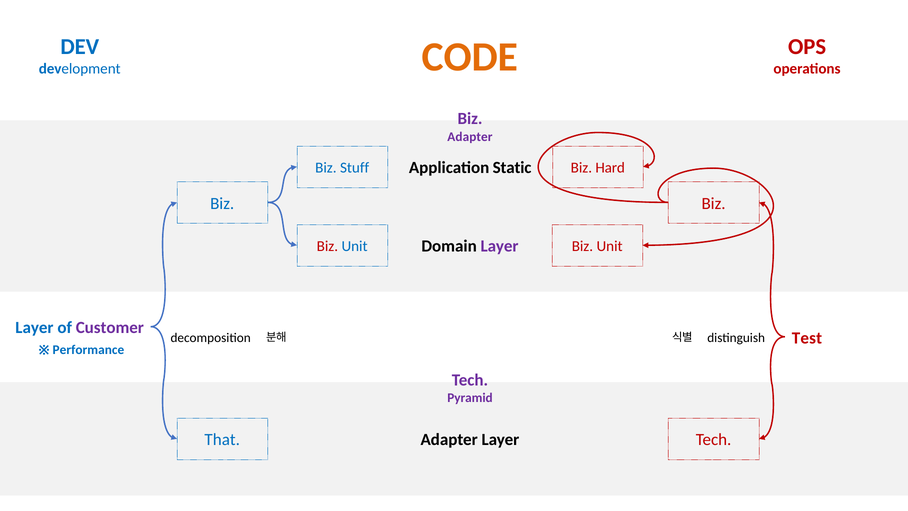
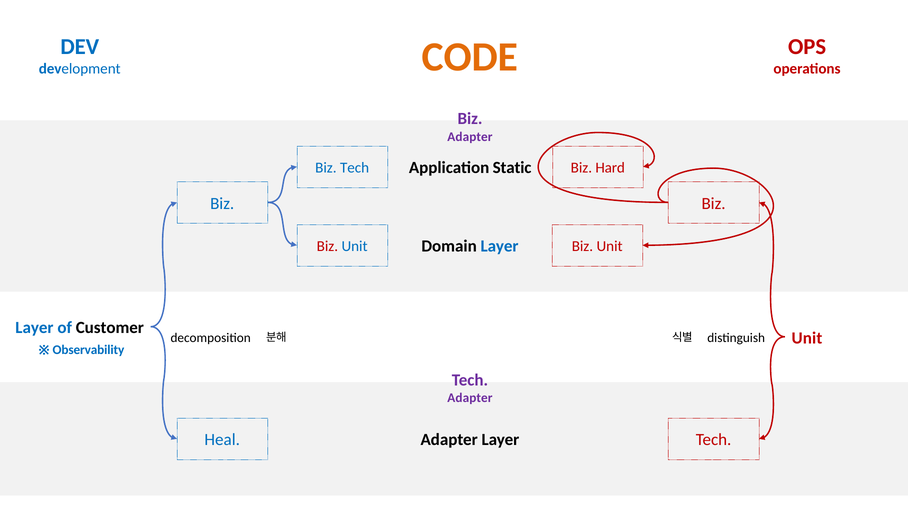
Stuff: Stuff -> Tech (355, 168)
Layer colour: purple -> blue (500, 246)
Customer colour: purple -> black (110, 328)
Test: Test -> Unit (807, 338)
Performance: Performance -> Observability (88, 350)
Pyramid: Pyramid -> Adapter (470, 398)
That: That -> Heal (222, 440)
